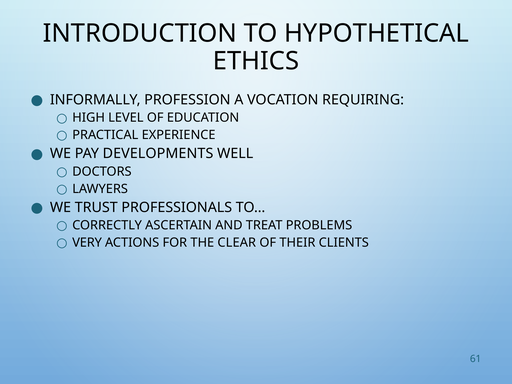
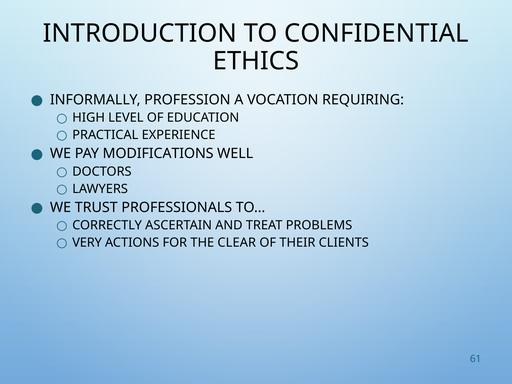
HYPOTHETICAL: HYPOTHETICAL -> CONFIDENTIAL (376, 33)
DEVELOPMENTS: DEVELOPMENTS -> MODIFICATIONS (158, 154)
